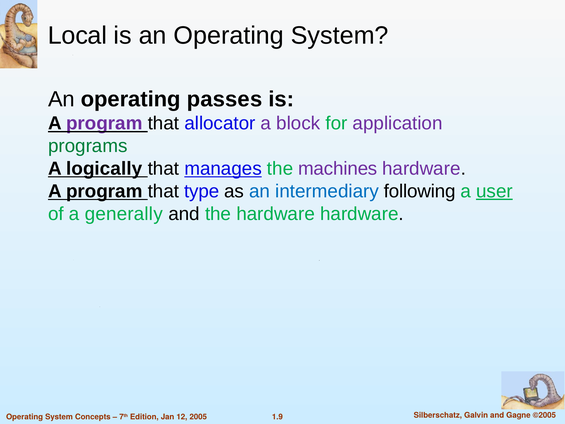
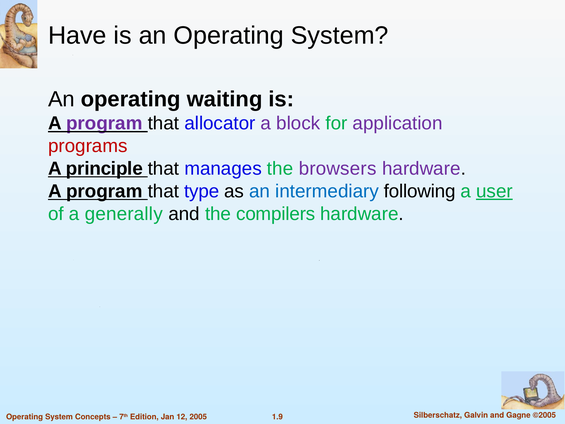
Local: Local -> Have (77, 36)
passes: passes -> waiting (225, 99)
programs colour: green -> red (88, 146)
logically: logically -> principle (104, 169)
manages underline: present -> none (223, 169)
machines: machines -> browsers (338, 169)
the hardware: hardware -> compilers (276, 214)
